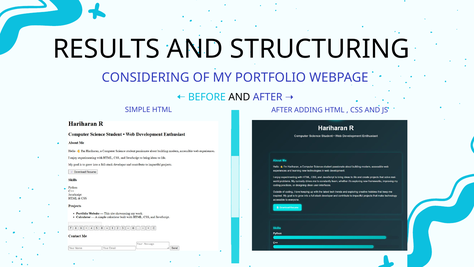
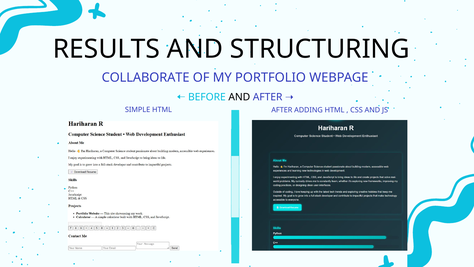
CONSIDERING: CONSIDERING -> COLLABORATE (146, 78)
